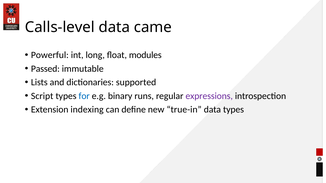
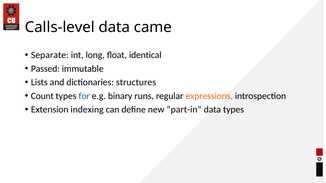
Powerful: Powerful -> Separate (50, 55)
modules: modules -> identical (145, 55)
supported: supported -> structures (136, 82)
Script: Script -> Count (42, 96)
expressions colour: purple -> orange (209, 96)
true-in: true-in -> part-in (184, 110)
